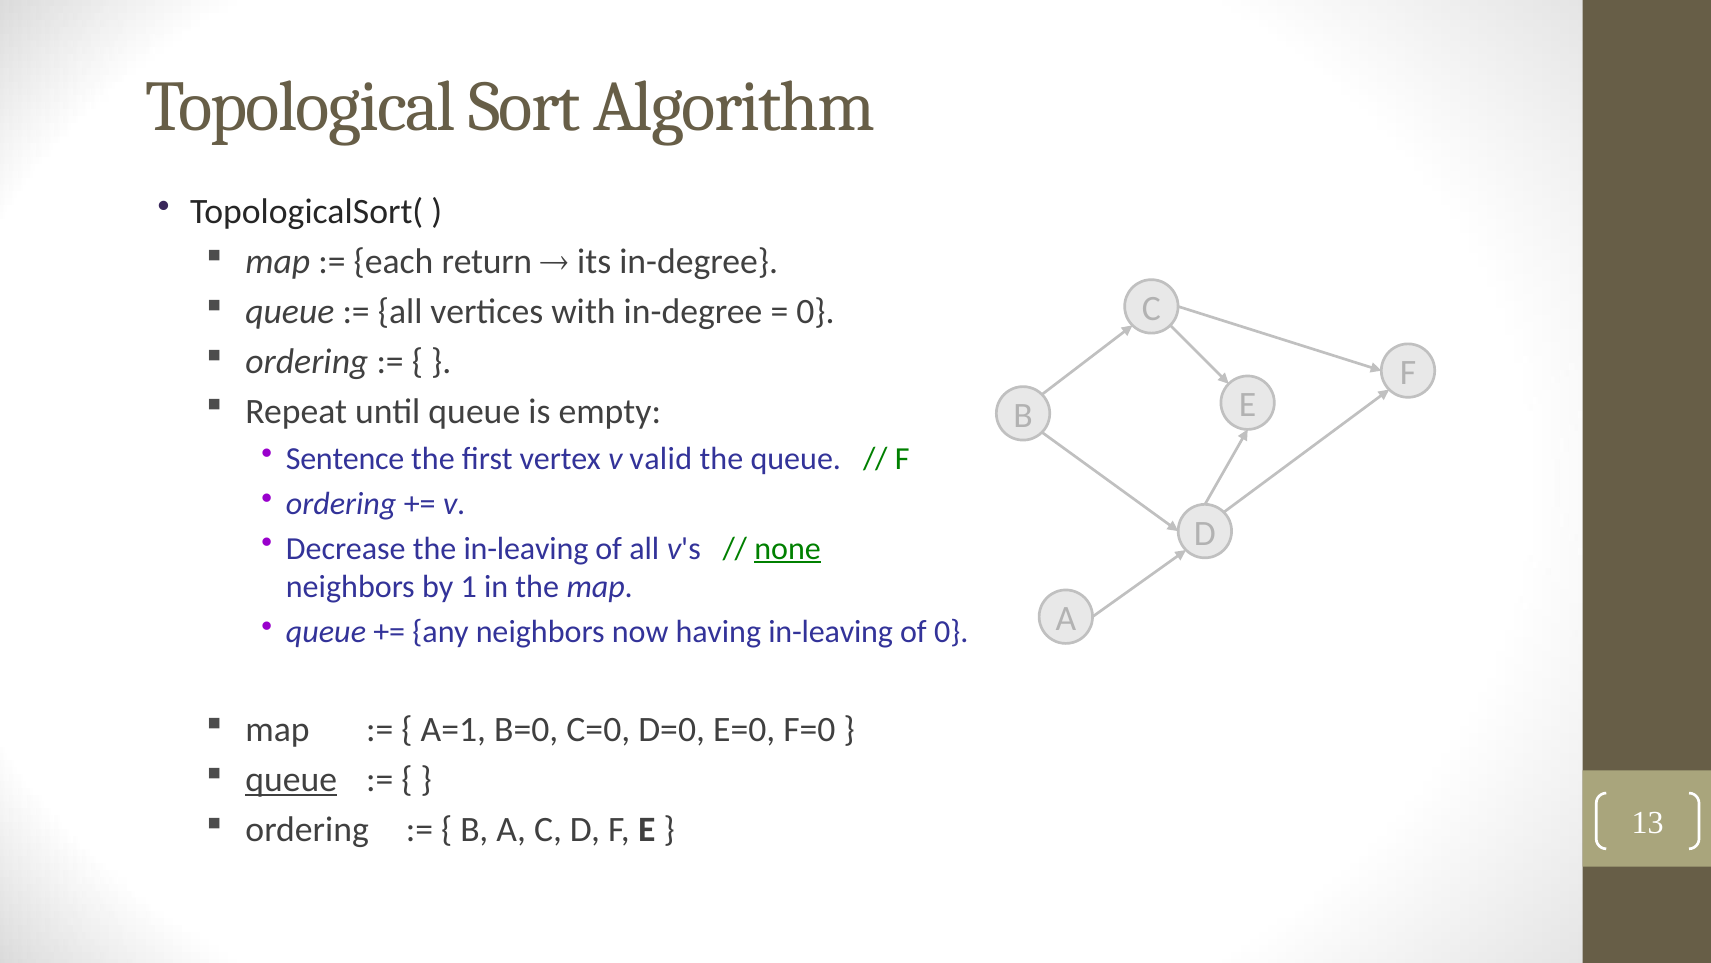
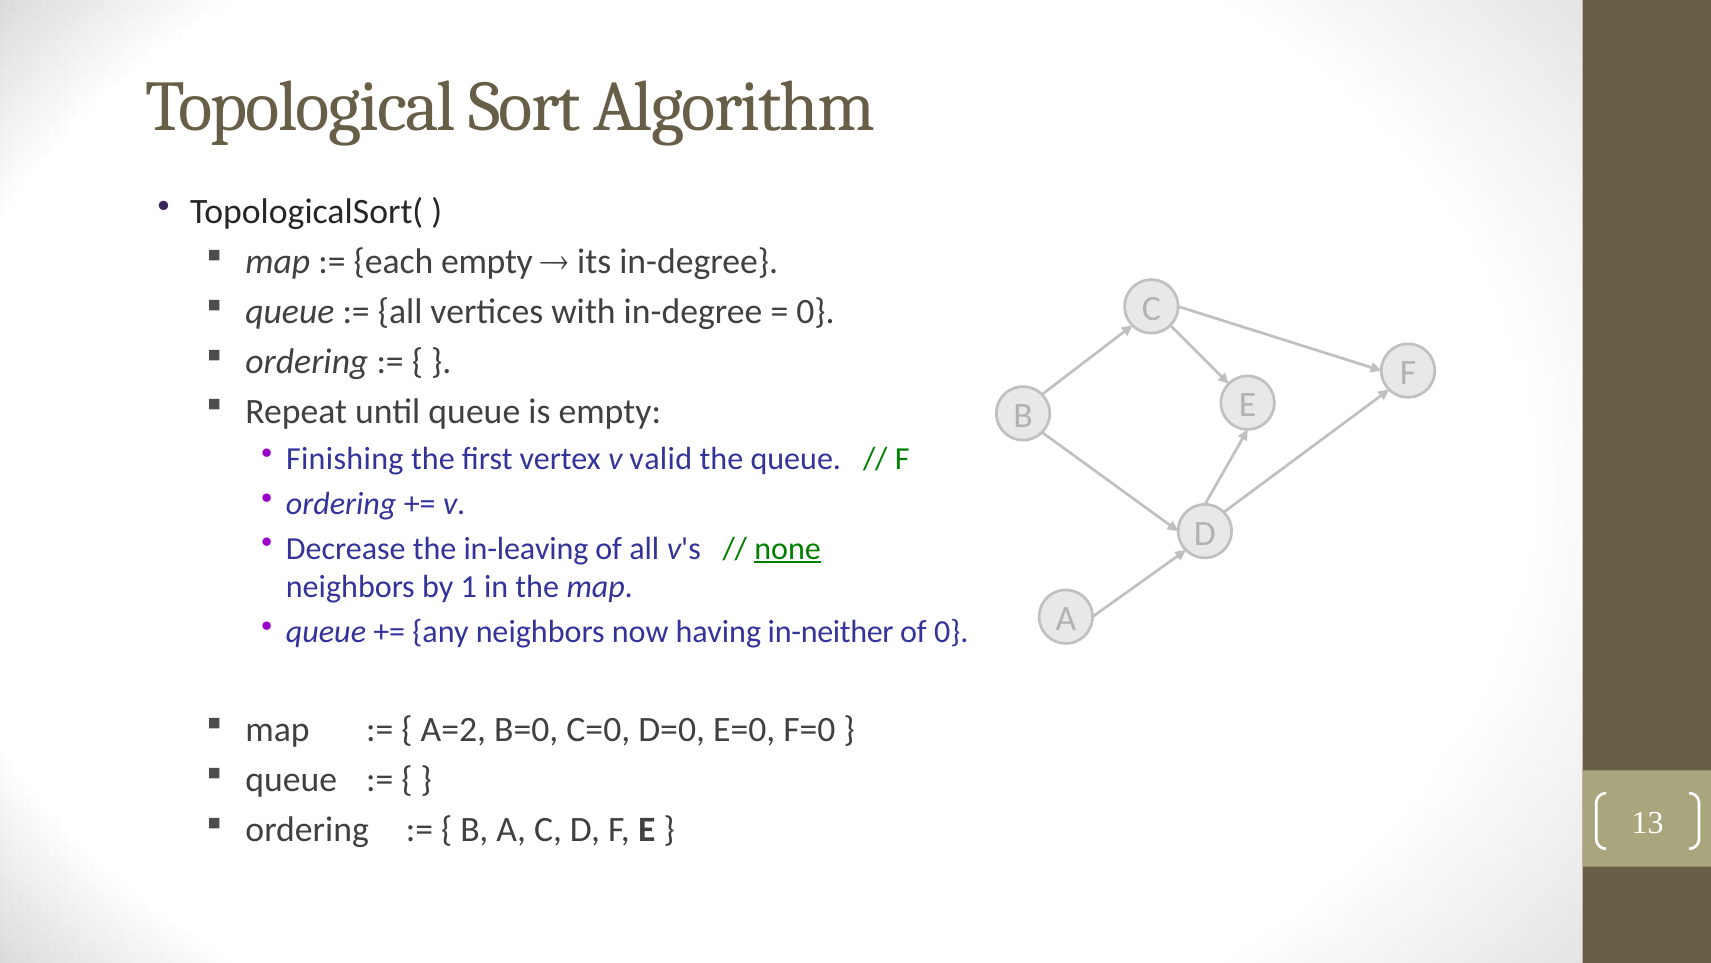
each return: return -> empty (487, 262)
Sentence: Sentence -> Finishing (345, 459)
having in-leaving: in-leaving -> in-neither (831, 632)
A=1: A=1 -> A=2 (453, 730)
queue underline: present -> none (291, 780)
